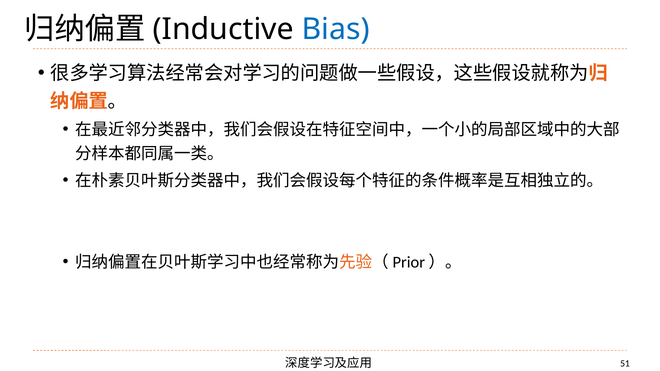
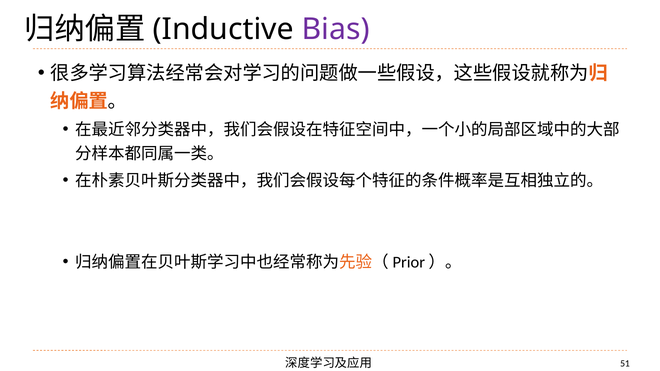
Bias colour: blue -> purple (336, 29)
